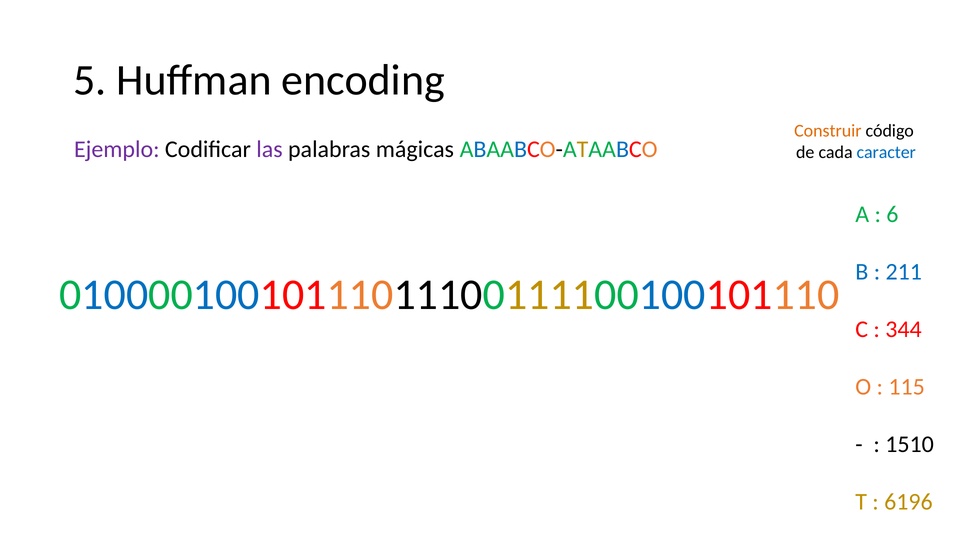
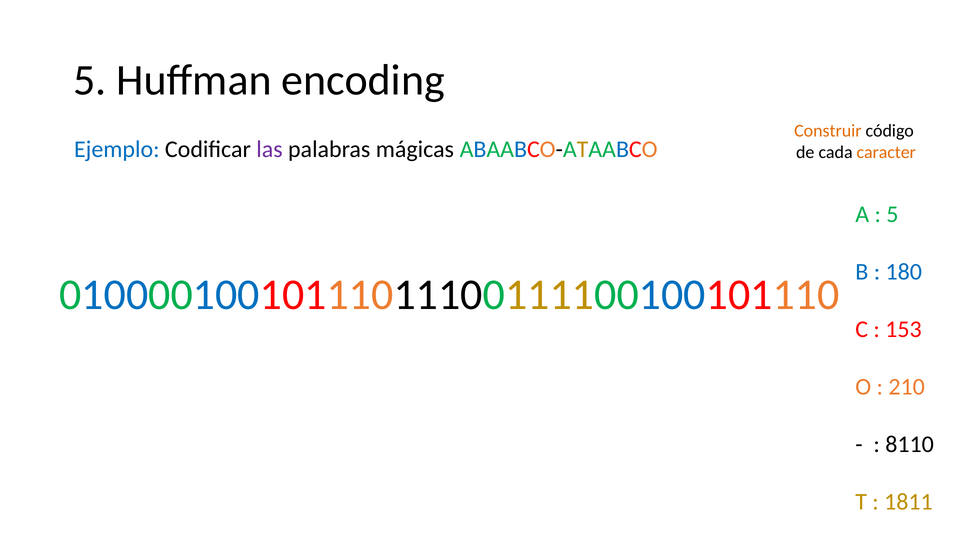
Ejemplo colour: purple -> blue (117, 150)
caracter colour: blue -> orange (886, 153)
6: 6 -> 5 (892, 215)
211: 211 -> 180 (904, 272)
344: 344 -> 153 (903, 330)
115: 115 -> 210 (907, 387)
1510: 1510 -> 8110 (910, 445)
6196: 6196 -> 1811 (908, 502)
